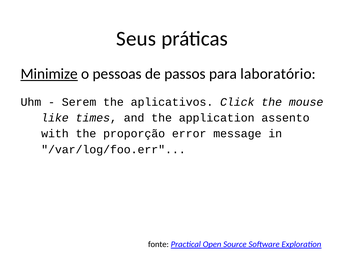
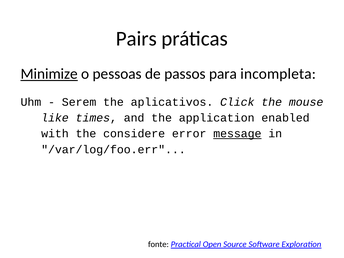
Seus: Seus -> Pairs (136, 39)
laboratório: laboratório -> incompleta (278, 74)
assento: assento -> enabled (286, 118)
proporção: proporção -> considere (134, 134)
message underline: none -> present (237, 134)
